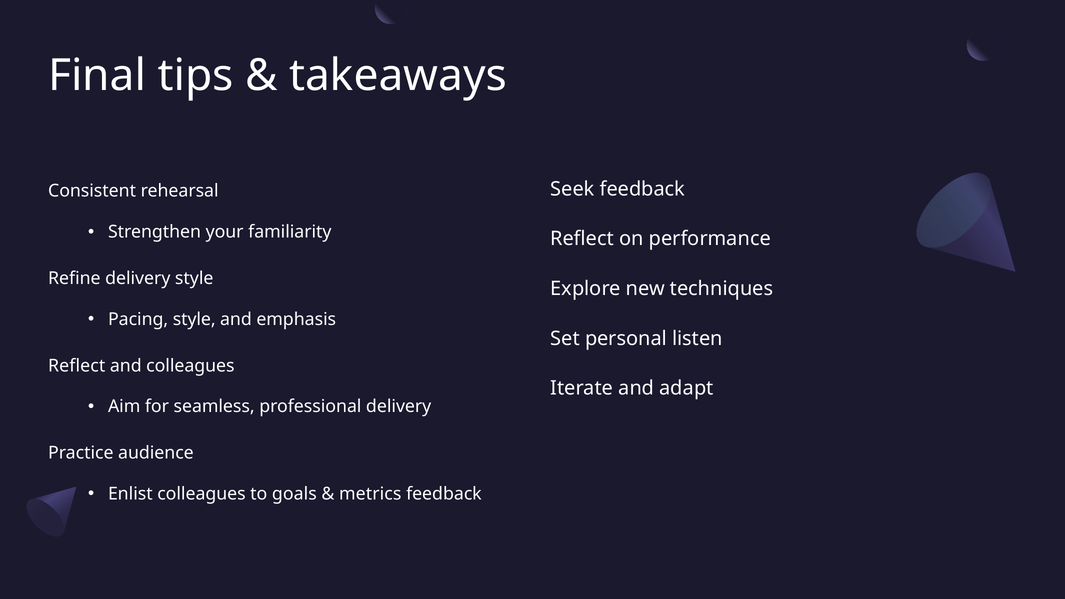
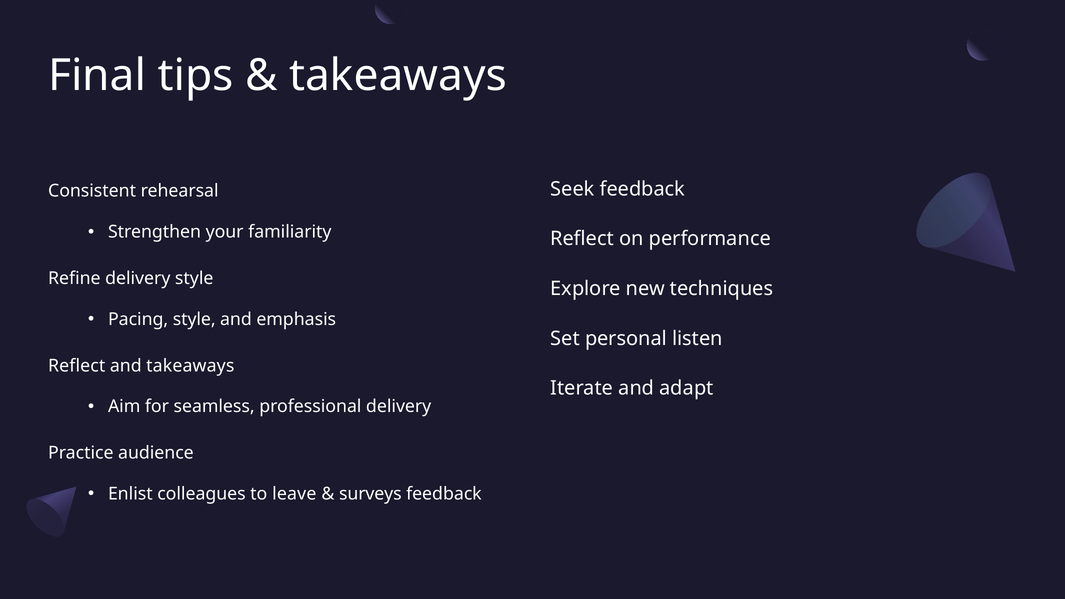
and colleagues: colleagues -> takeaways (190, 366)
goals: goals -> leave (294, 494)
metrics: metrics -> surveys (370, 494)
